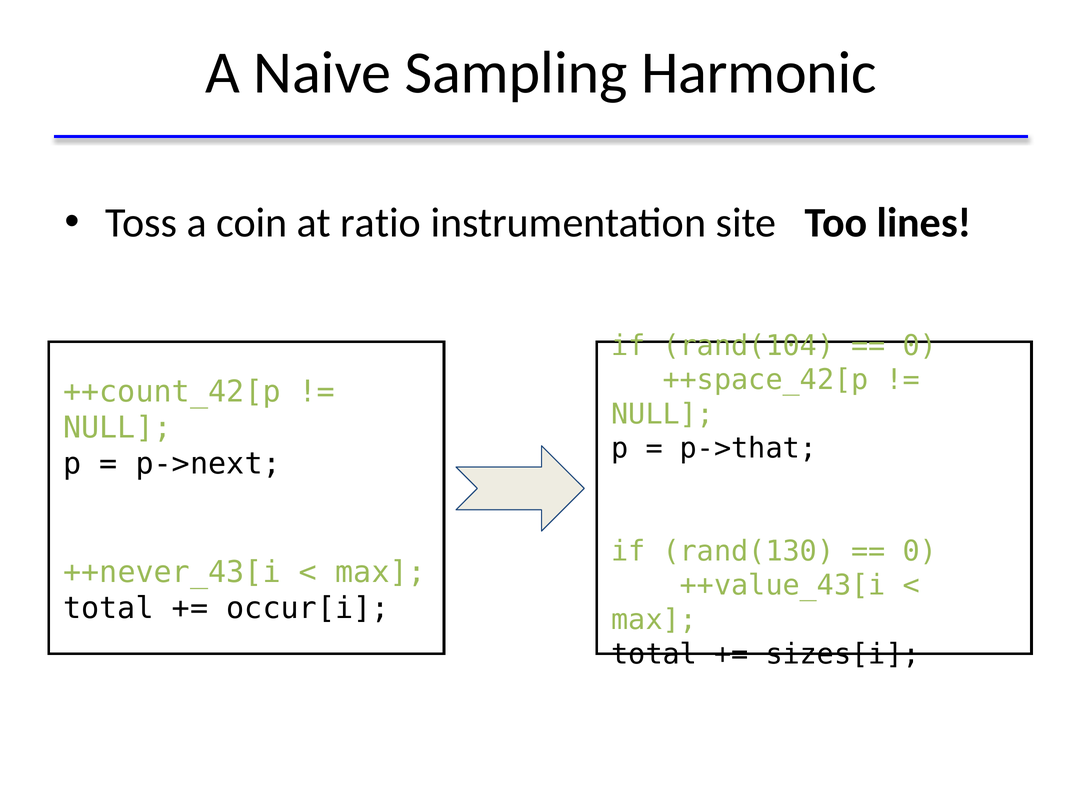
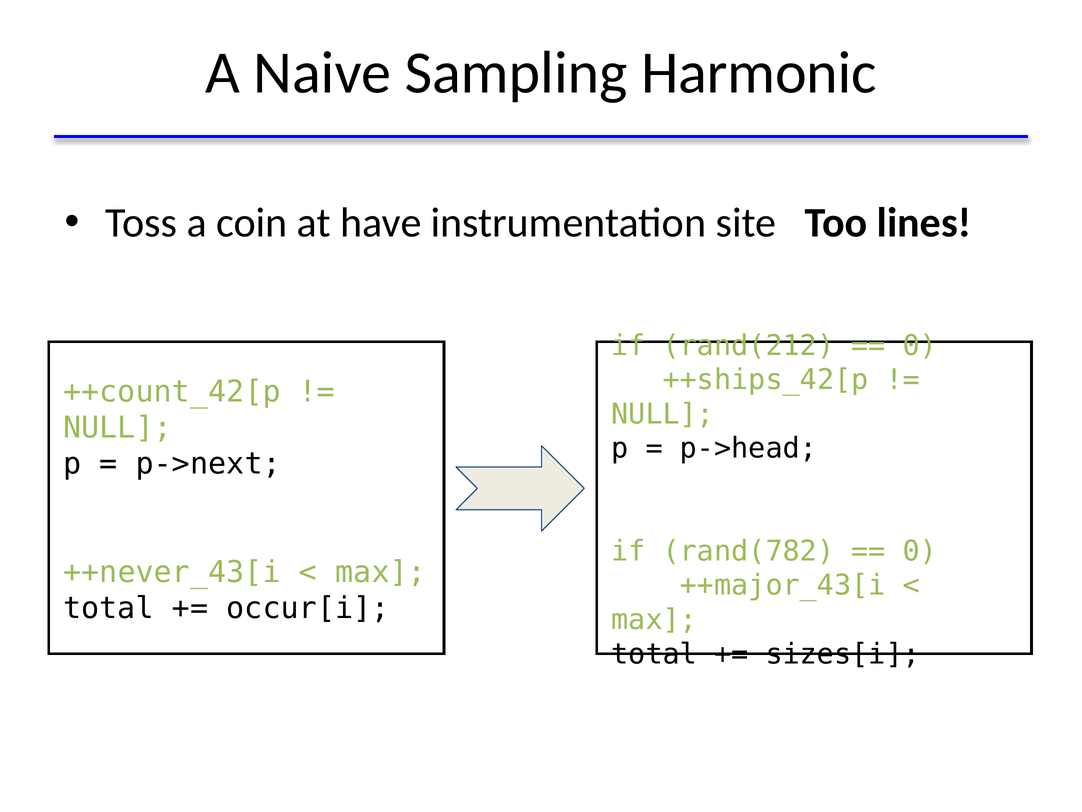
ratio: ratio -> have (381, 223)
rand(104: rand(104 -> rand(212 (748, 345)
++space_42[p: ++space_42[p -> ++ships_42[p (766, 380)
p->that: p->that -> p->head (748, 448)
rand(130: rand(130 -> rand(782 (748, 551)
++value_43[i: ++value_43[i -> ++major_43[i (783, 585)
